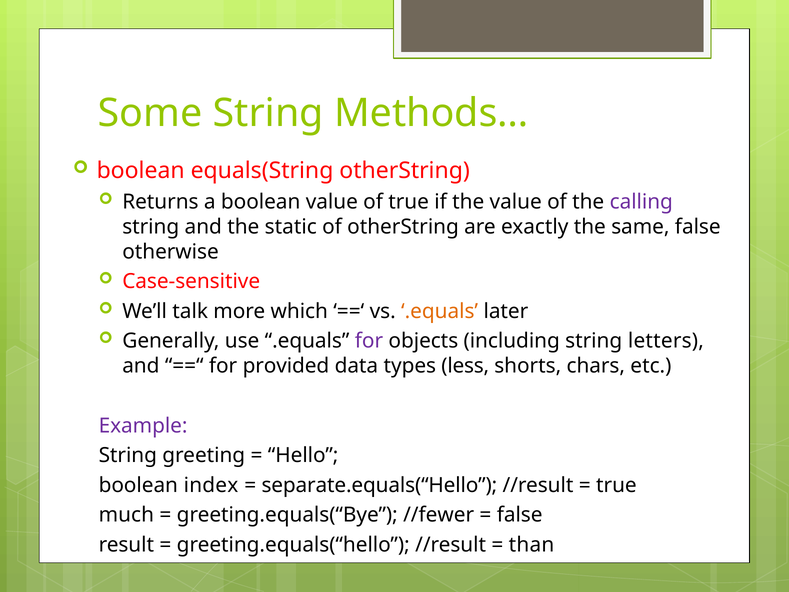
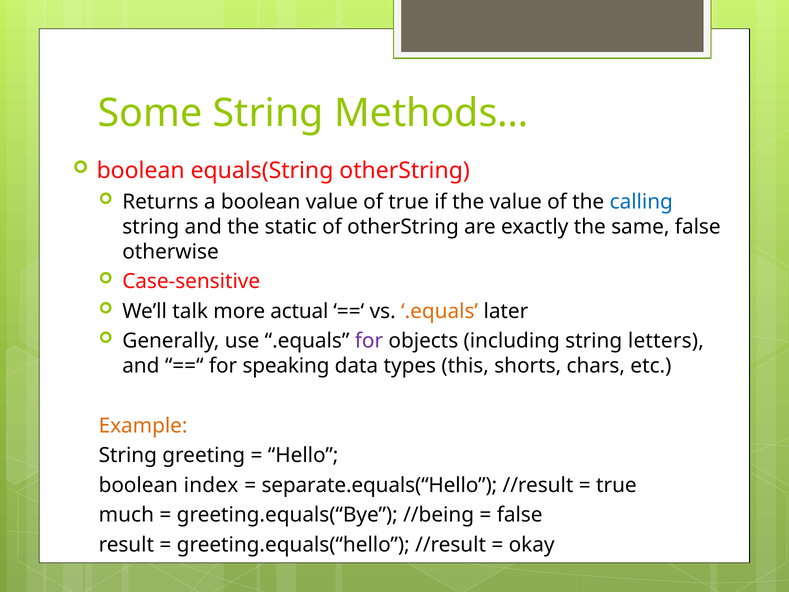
calling colour: purple -> blue (641, 202)
which: which -> actual (299, 311)
provided: provided -> speaking (286, 366)
less: less -> this (465, 366)
Example colour: purple -> orange (143, 425)
//fewer: //fewer -> //being (439, 515)
than: than -> okay (532, 545)
